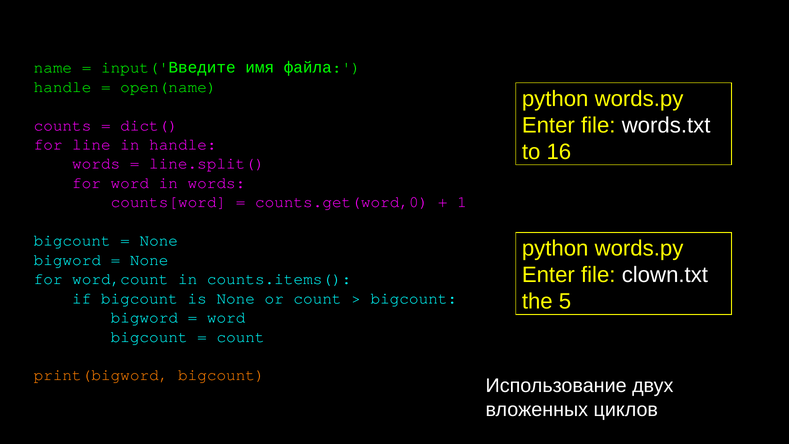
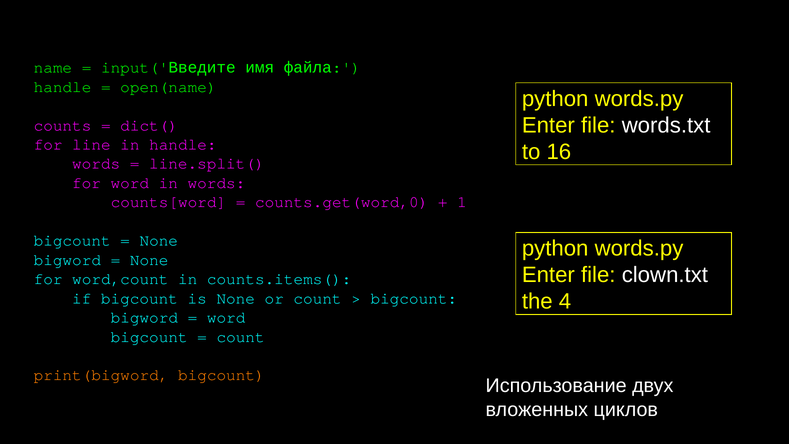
5: 5 -> 4 (565, 302)
